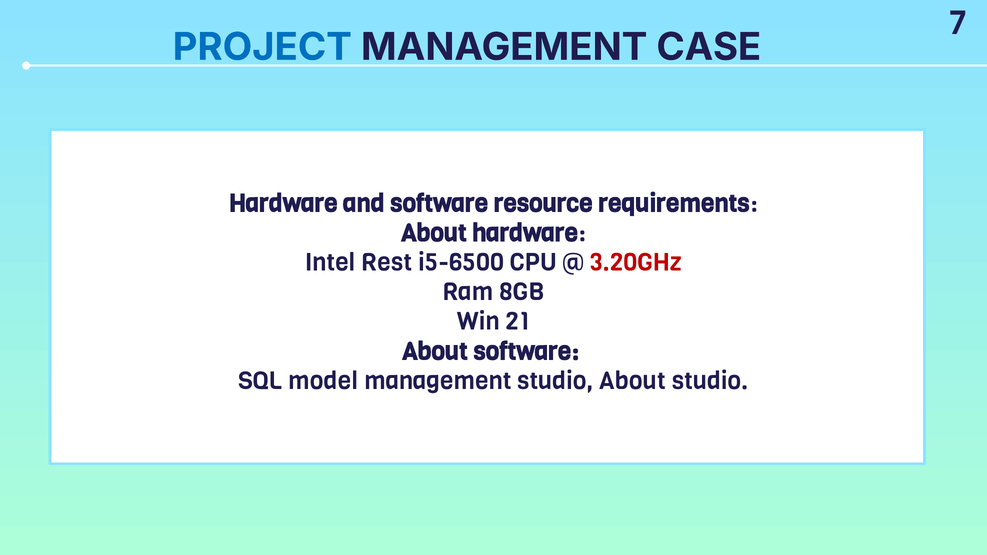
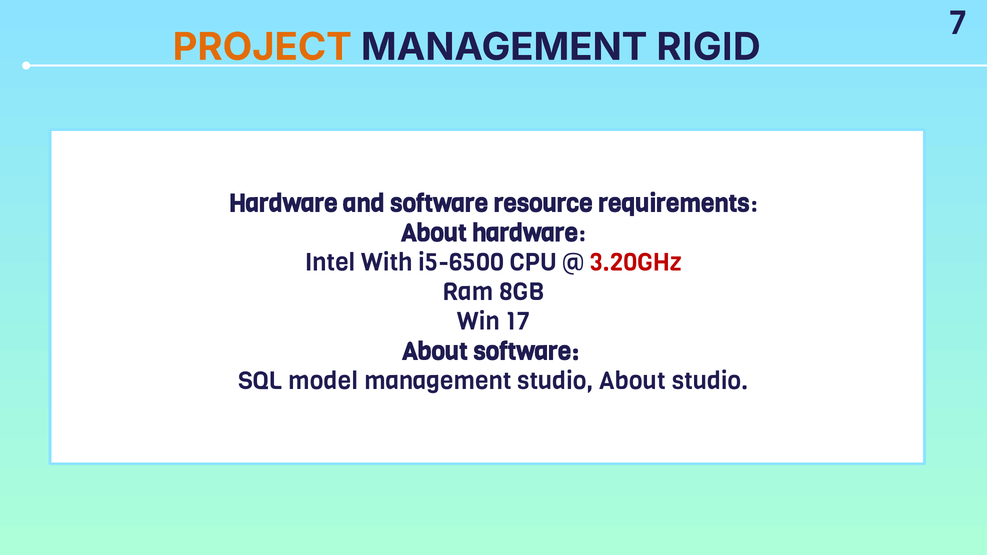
PROJECT colour: blue -> orange (262, 47)
CASE: CASE -> RIGID (709, 47)
Rest: Rest -> With (387, 263)
21: 21 -> 17 (518, 322)
